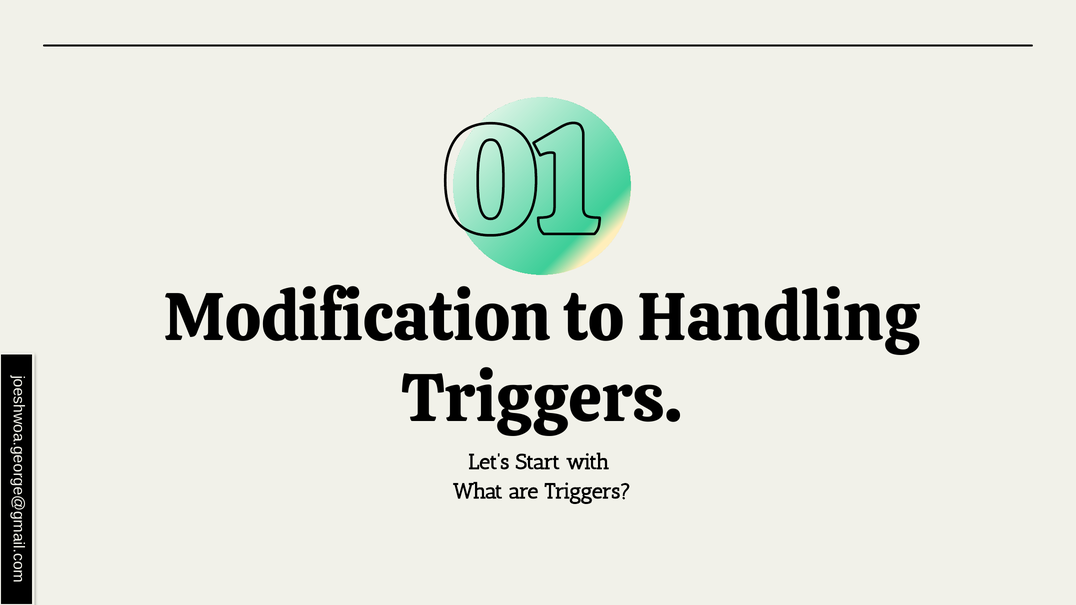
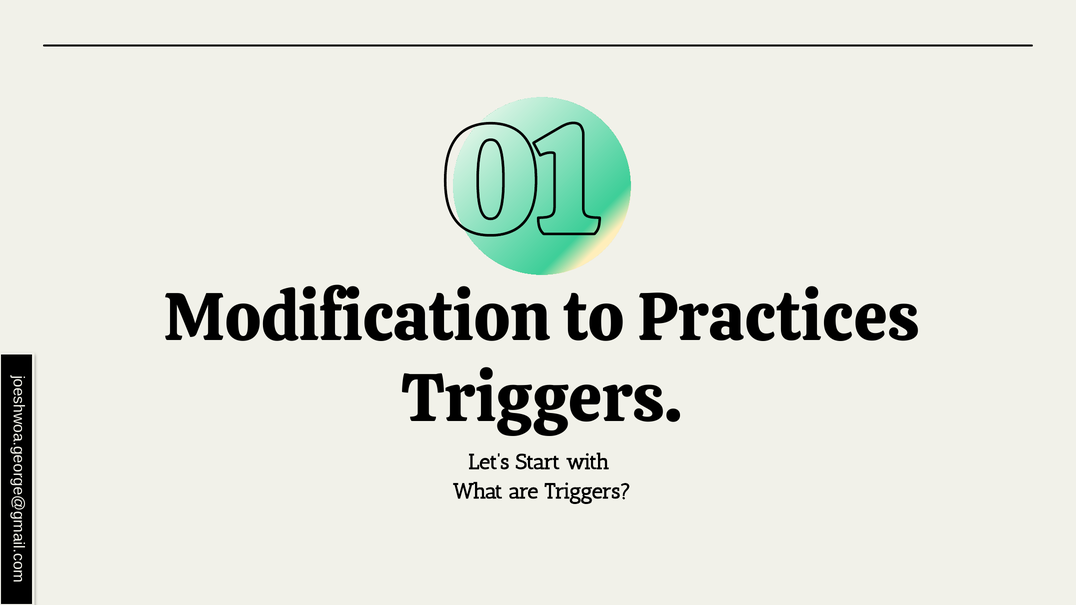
Handling: Handling -> Practices (779, 318)
